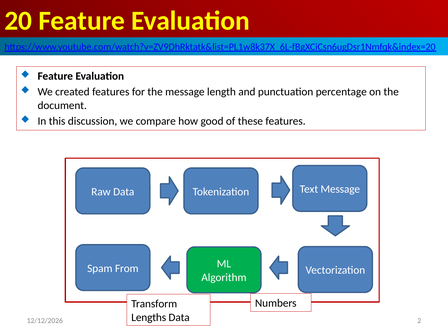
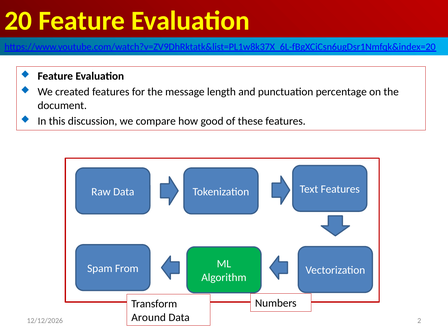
Text Message: Message -> Features (340, 189)
Lengths: Lengths -> Around (149, 317)
